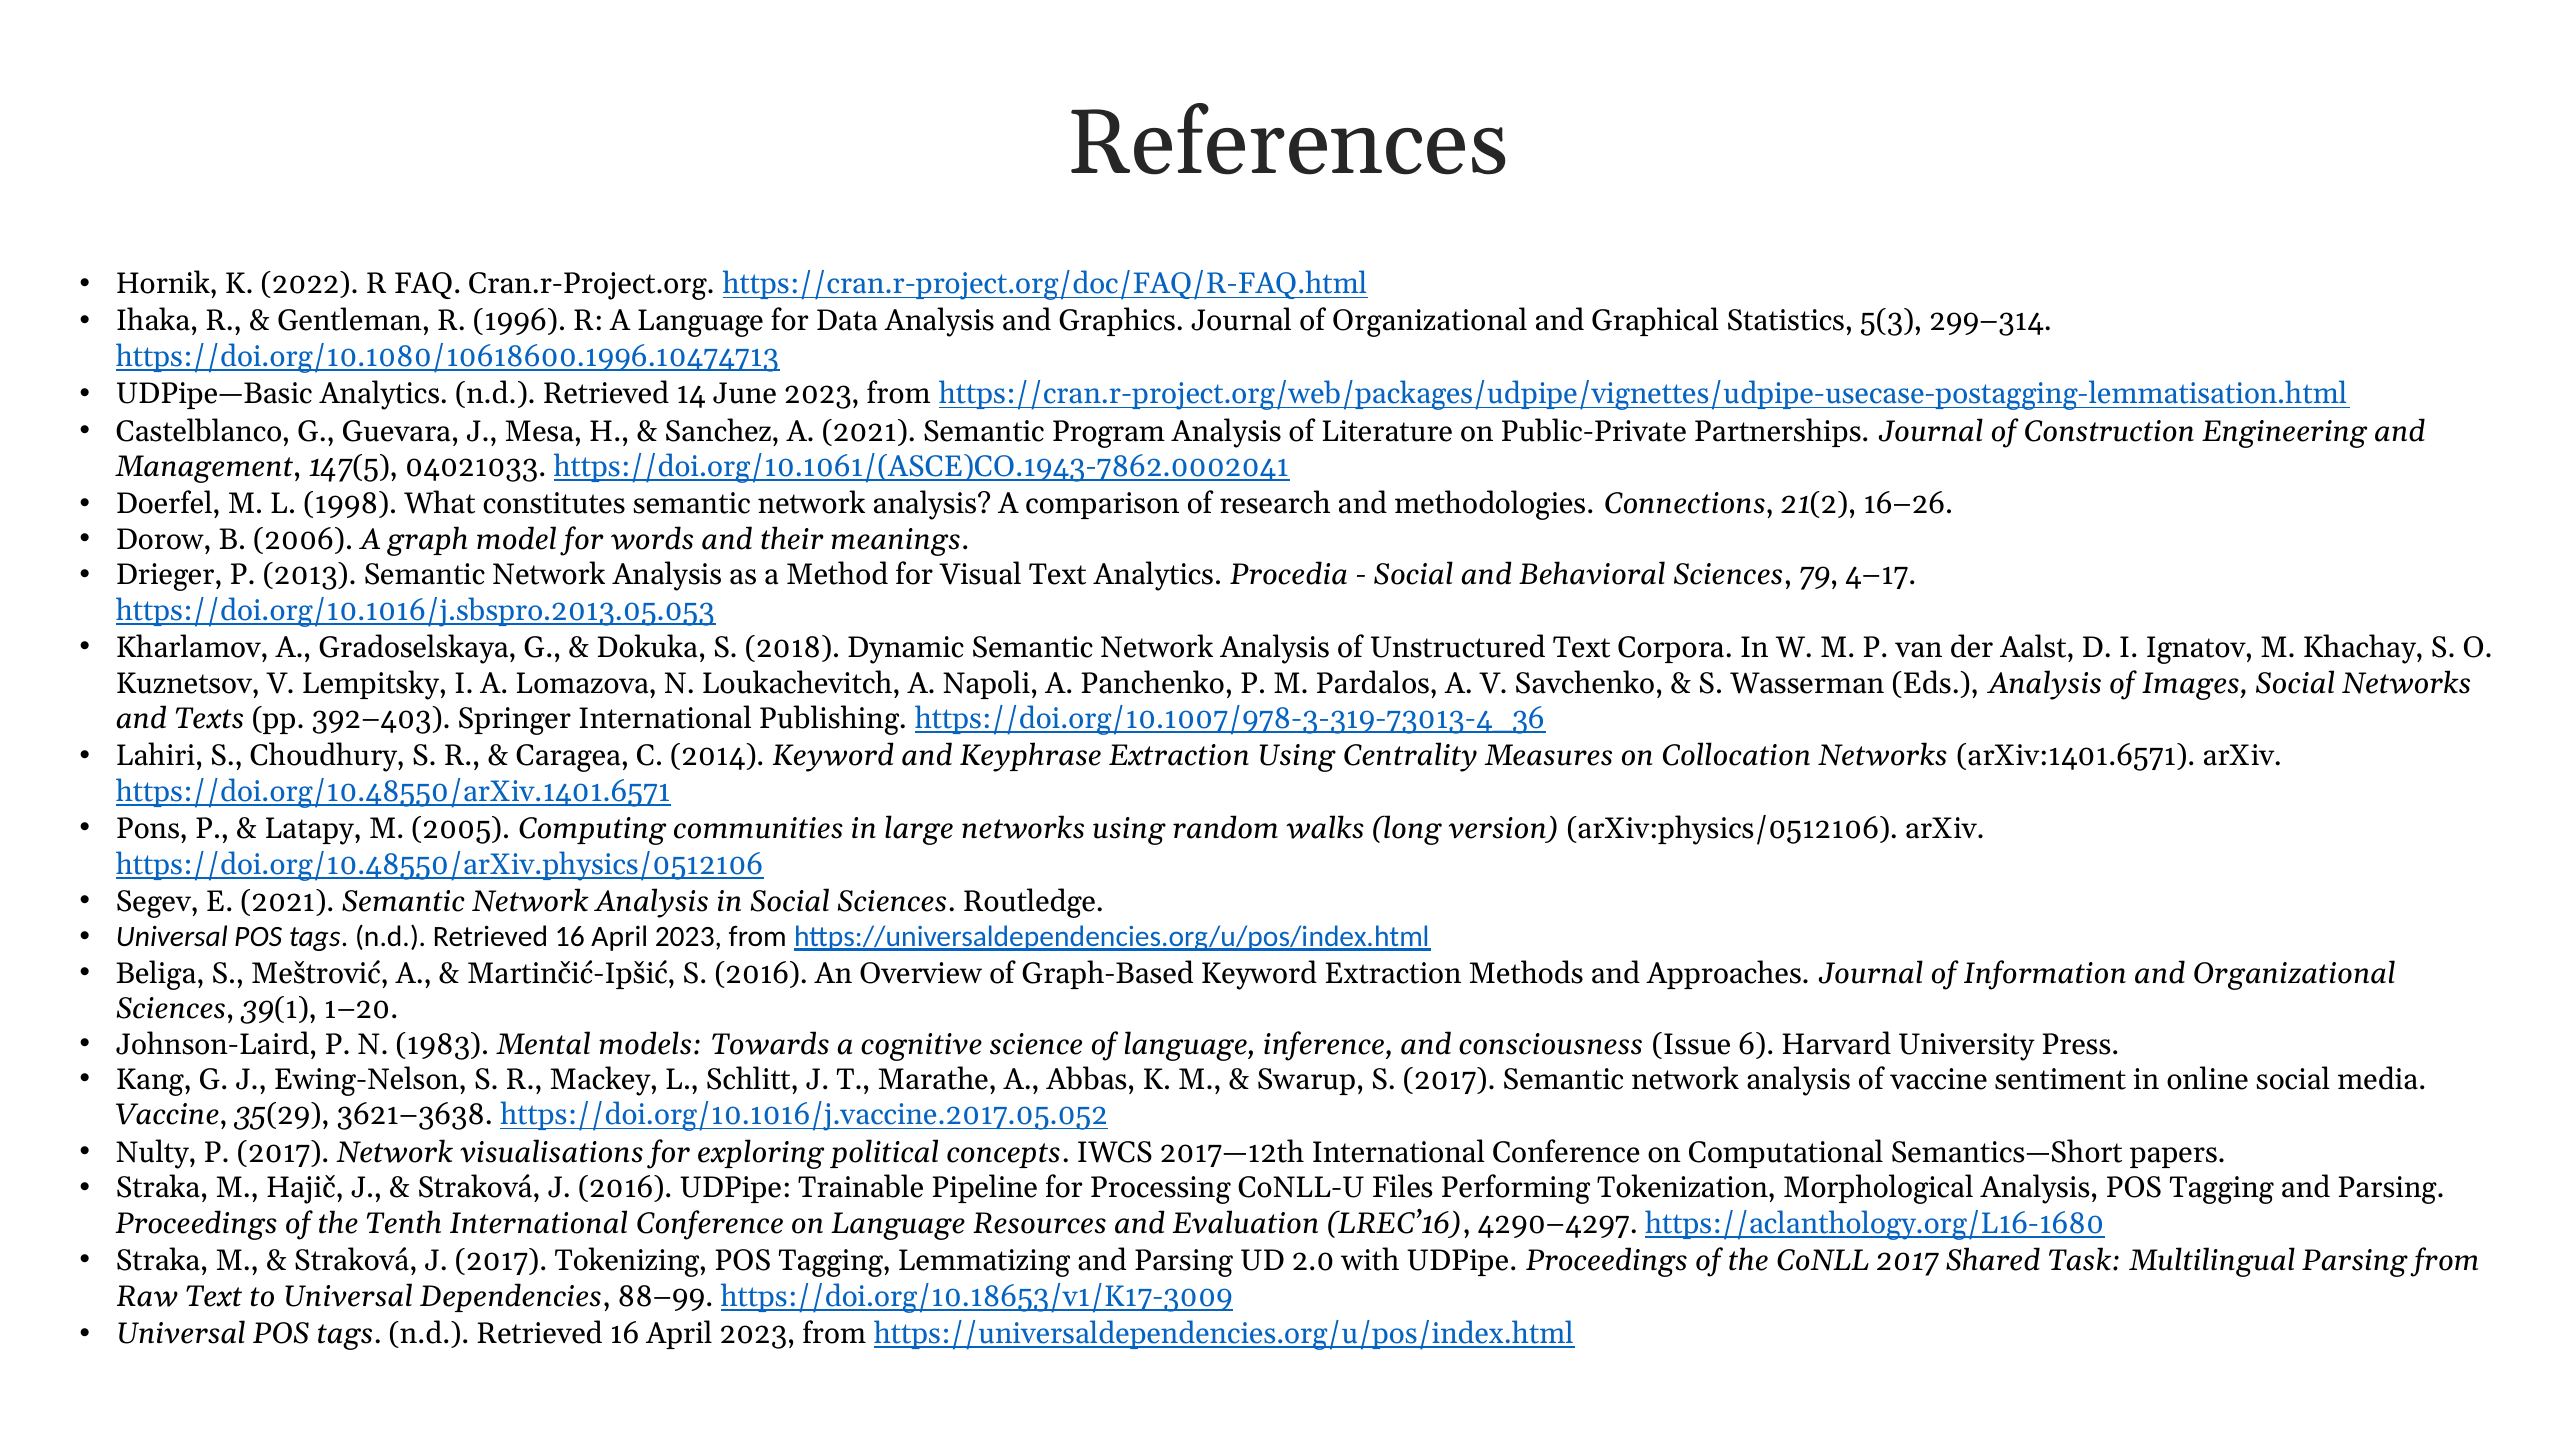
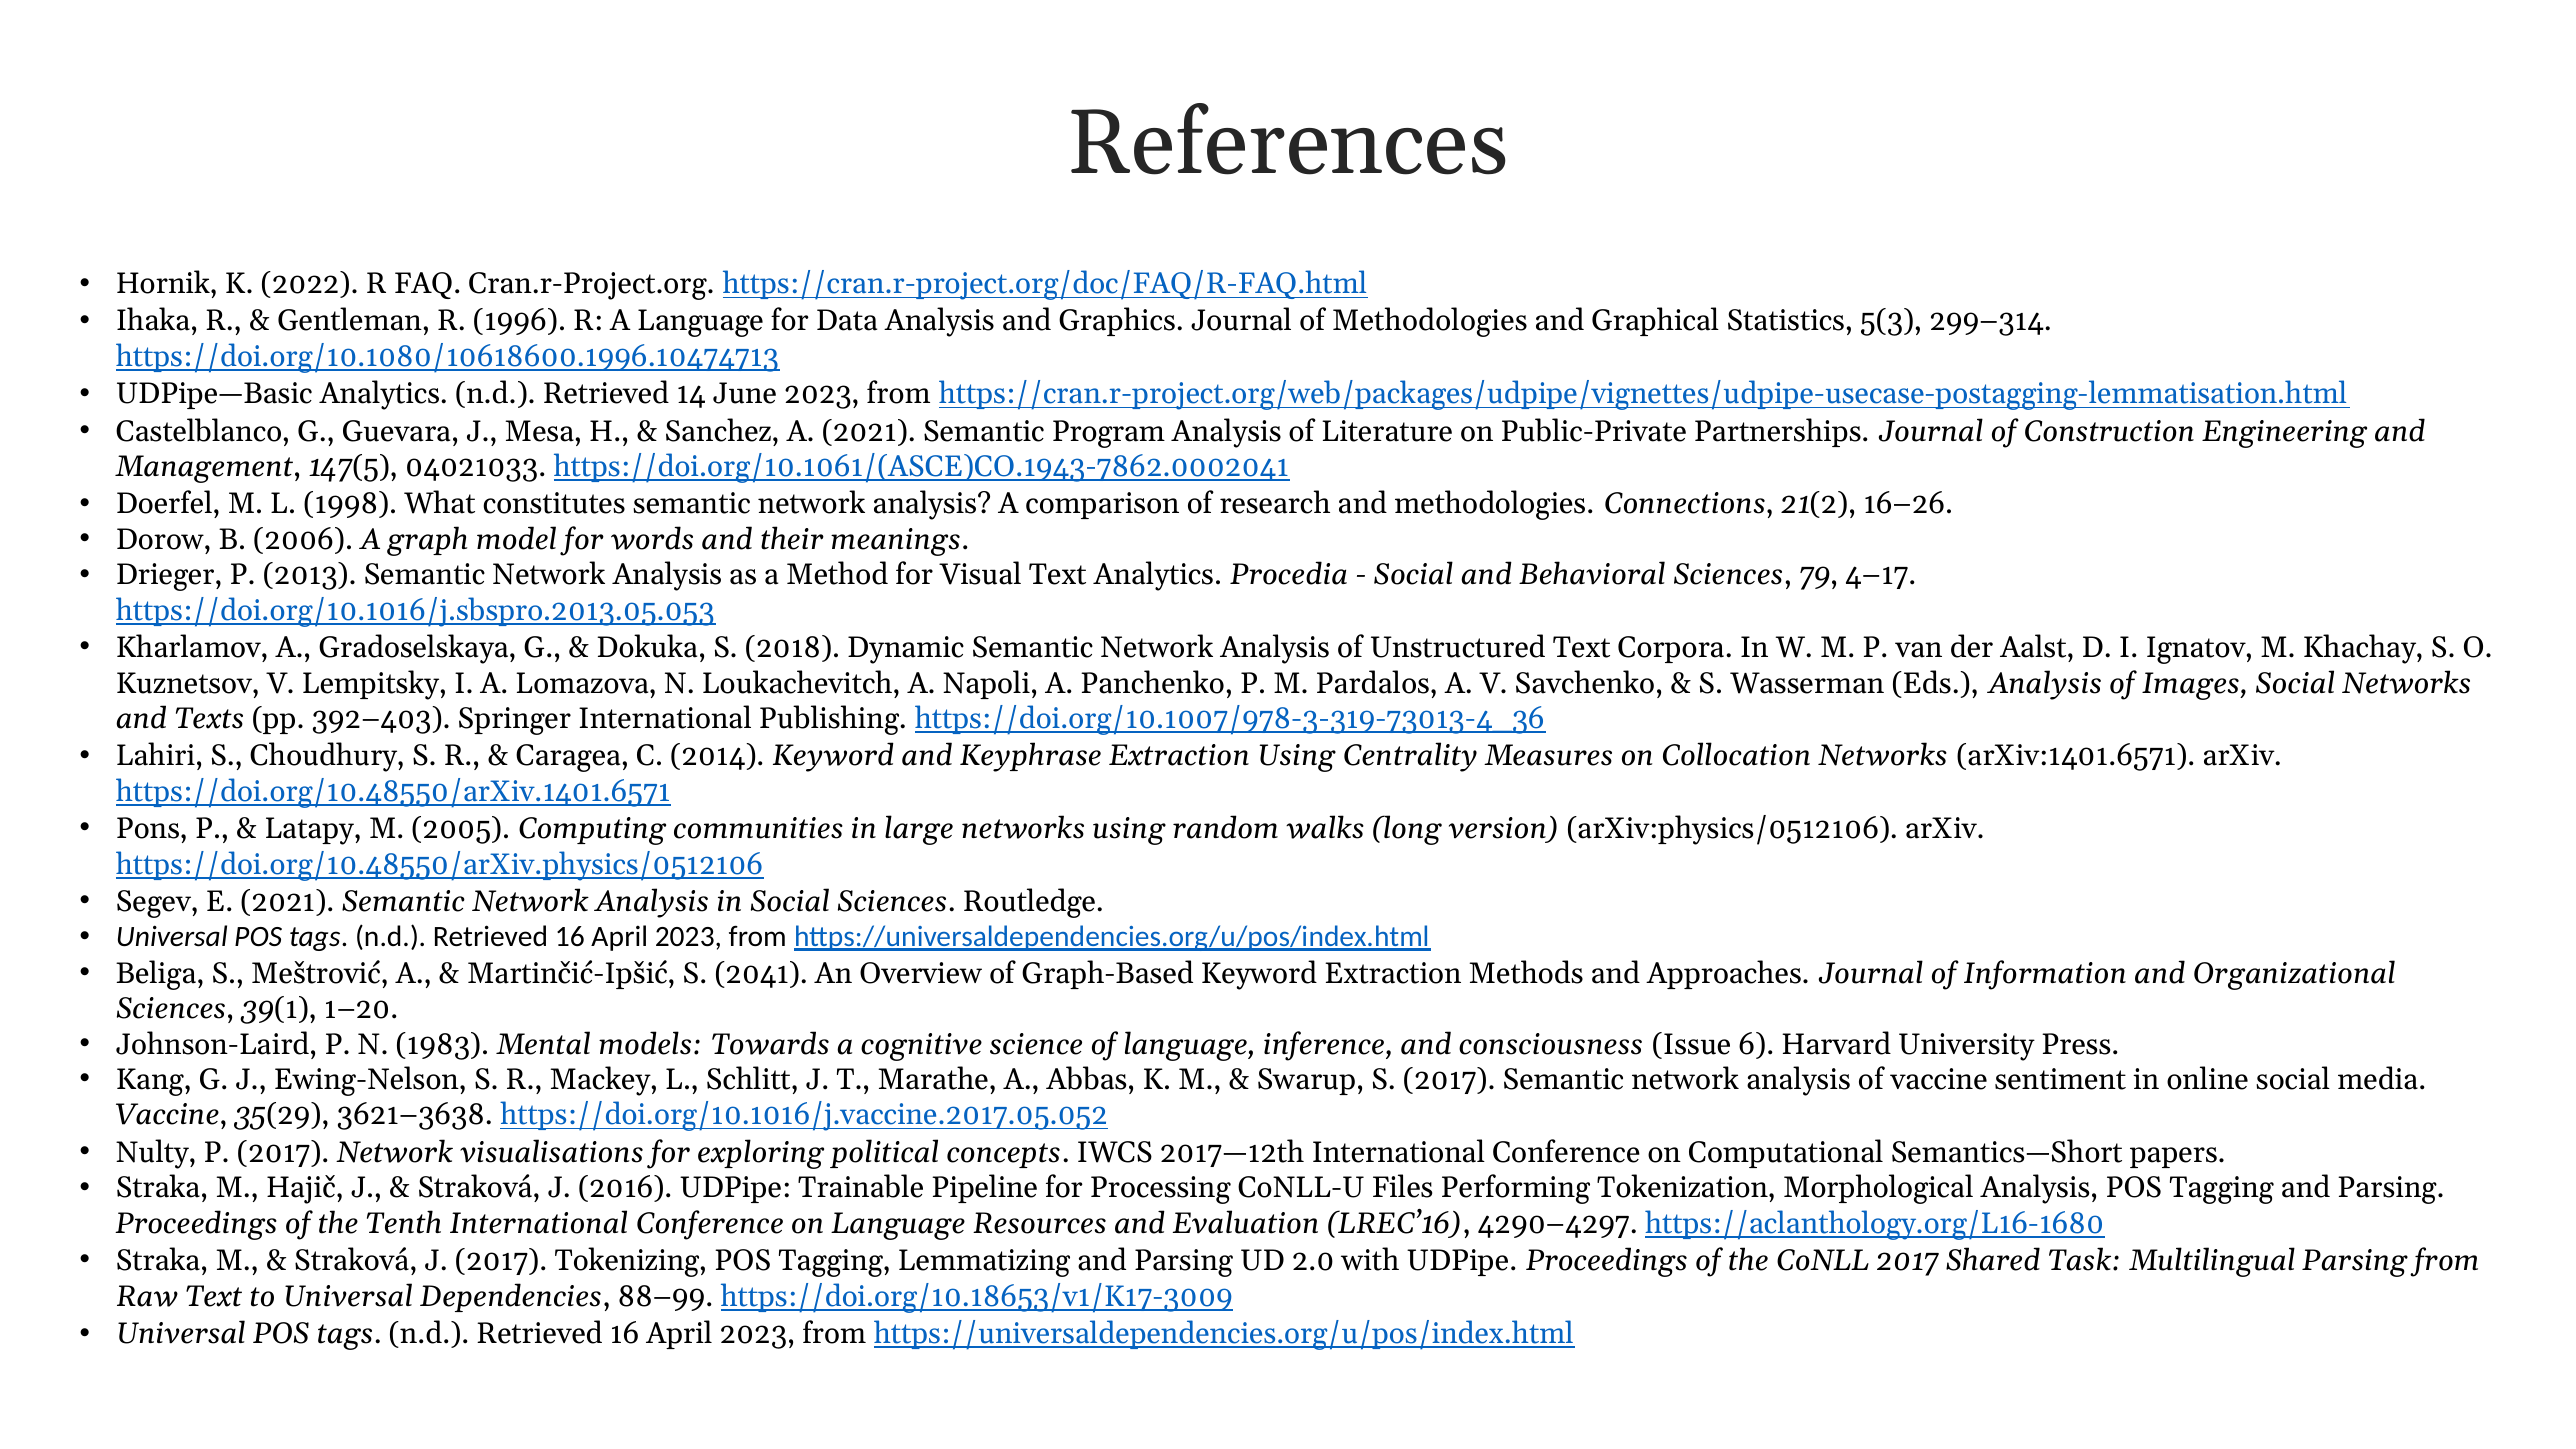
of Organizational: Organizational -> Methodologies (1430, 321)
S 2016: 2016 -> 2041 (761, 973)
